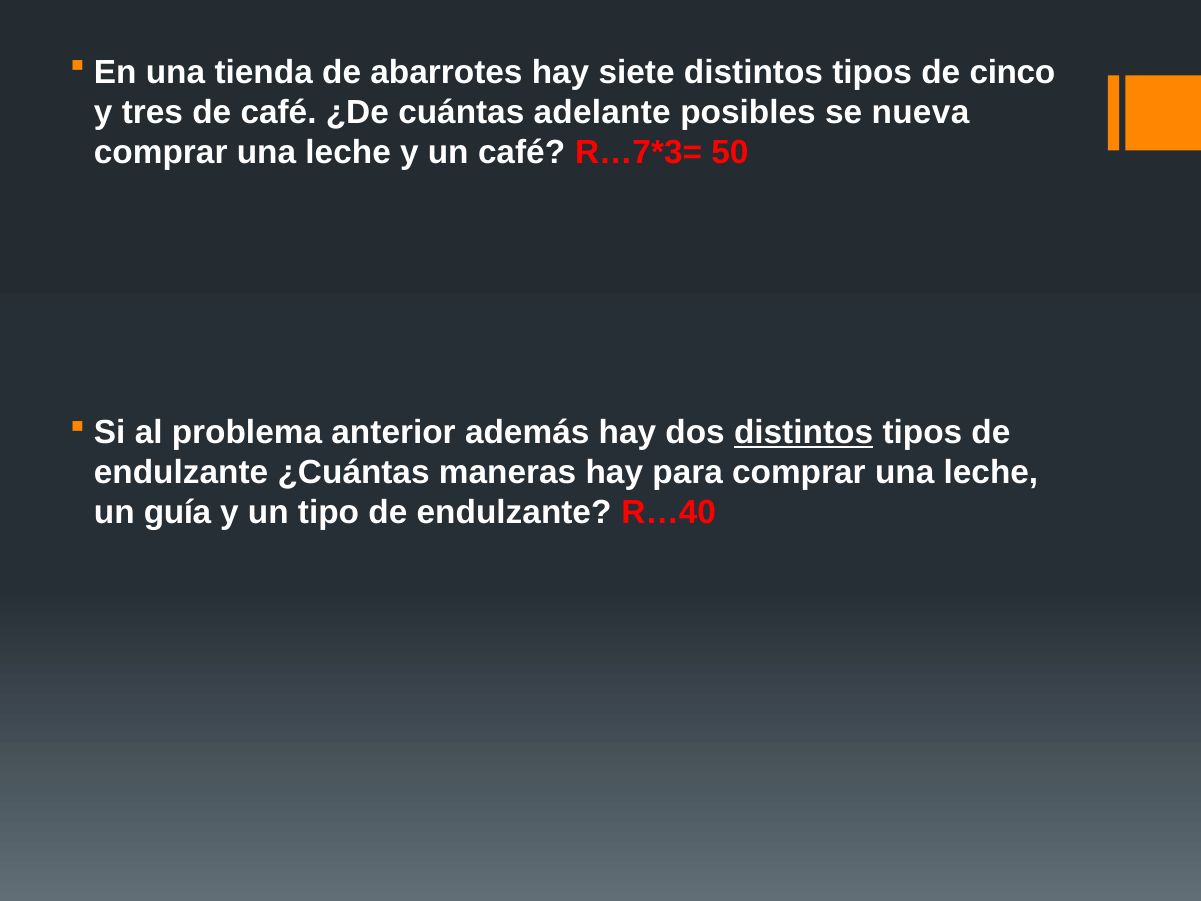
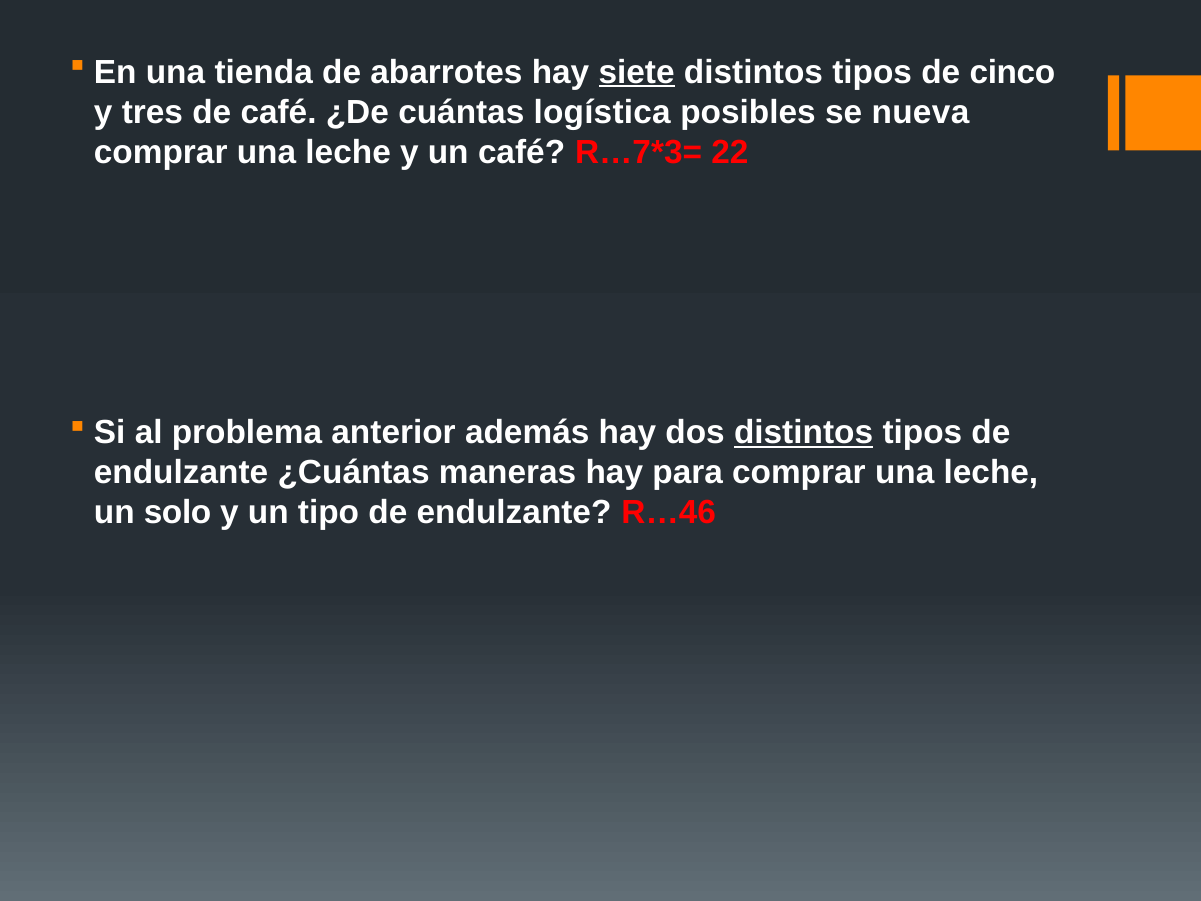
siete underline: none -> present (637, 72)
adelante: adelante -> logística (602, 112)
50: 50 -> 22 (730, 152)
guía: guía -> solo (178, 513)
R…40: R…40 -> R…46 (669, 513)
